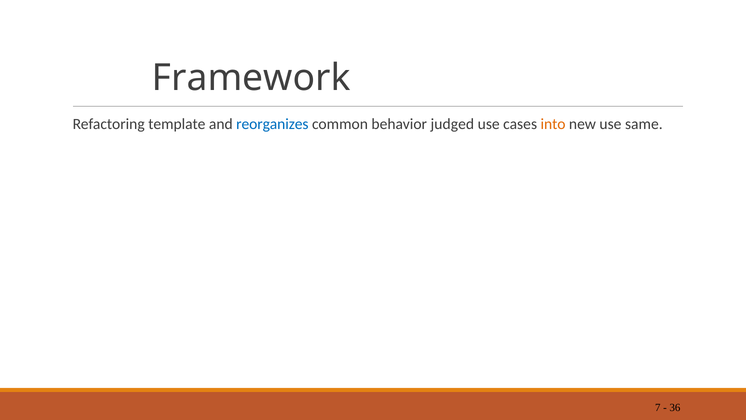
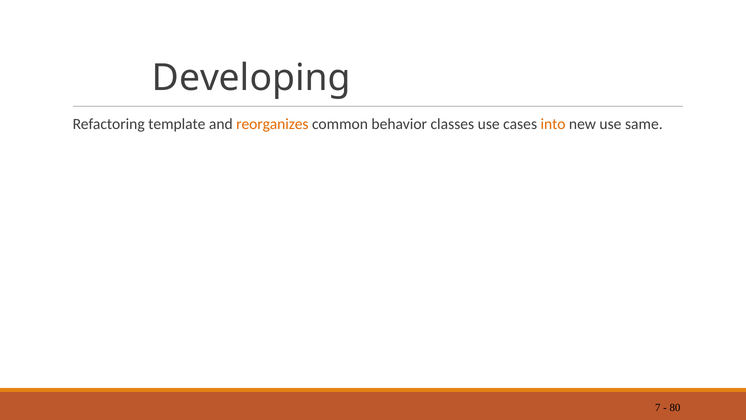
Framework: Framework -> Developing (251, 78)
reorganizes colour: blue -> orange (272, 124)
judged: judged -> classes (452, 124)
36: 36 -> 80 (675, 407)
